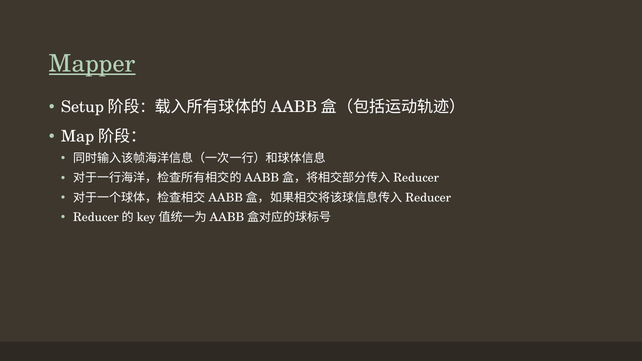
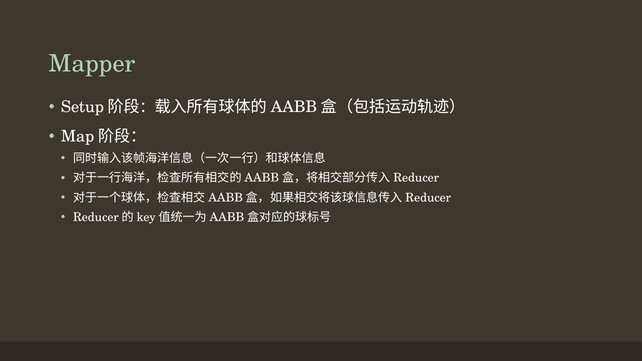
Mapper underline: present -> none (92, 64)
